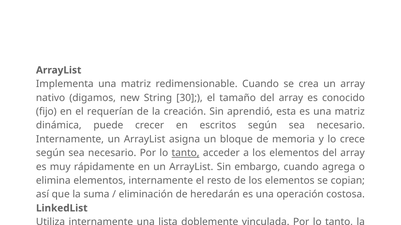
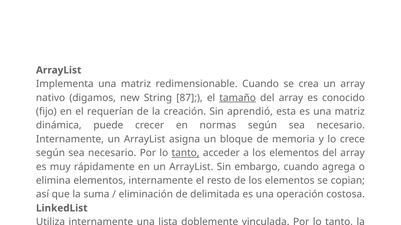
30: 30 -> 87 (189, 98)
tamaño underline: none -> present (238, 98)
escritos: escritos -> normas (218, 126)
heredarán: heredarán -> delimitada (215, 195)
